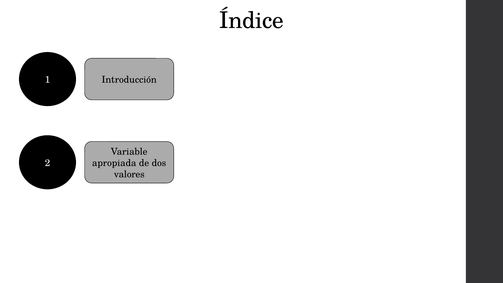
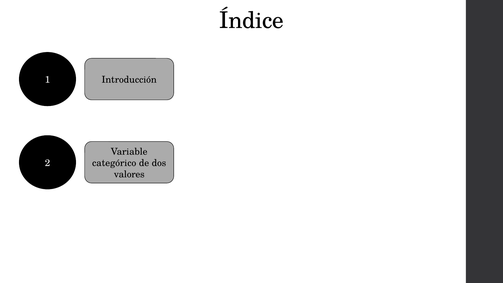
apropiada: apropiada -> categórico (114, 163)
